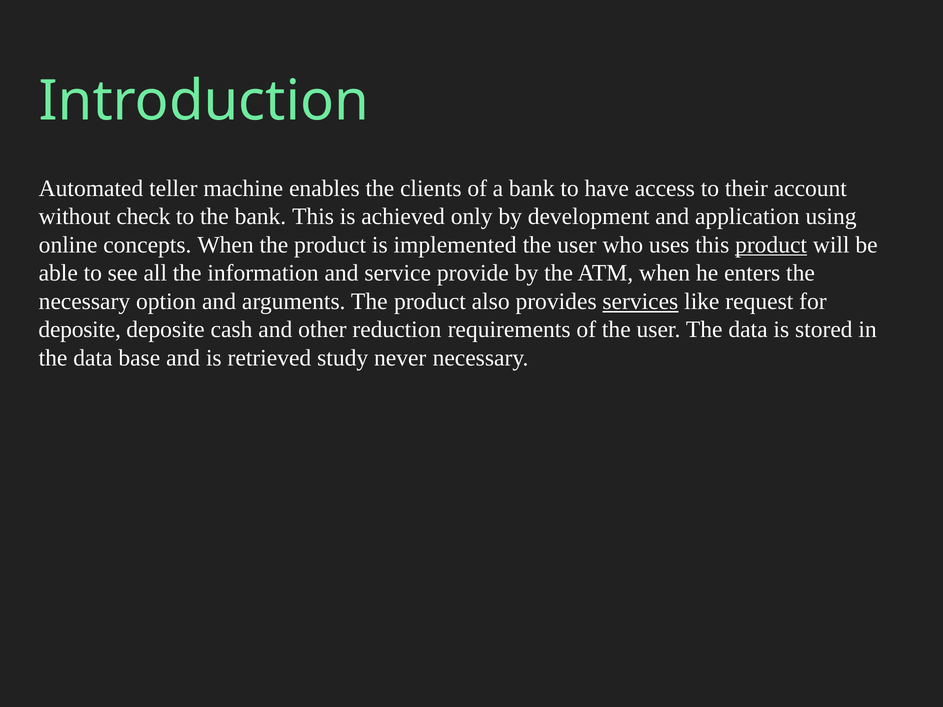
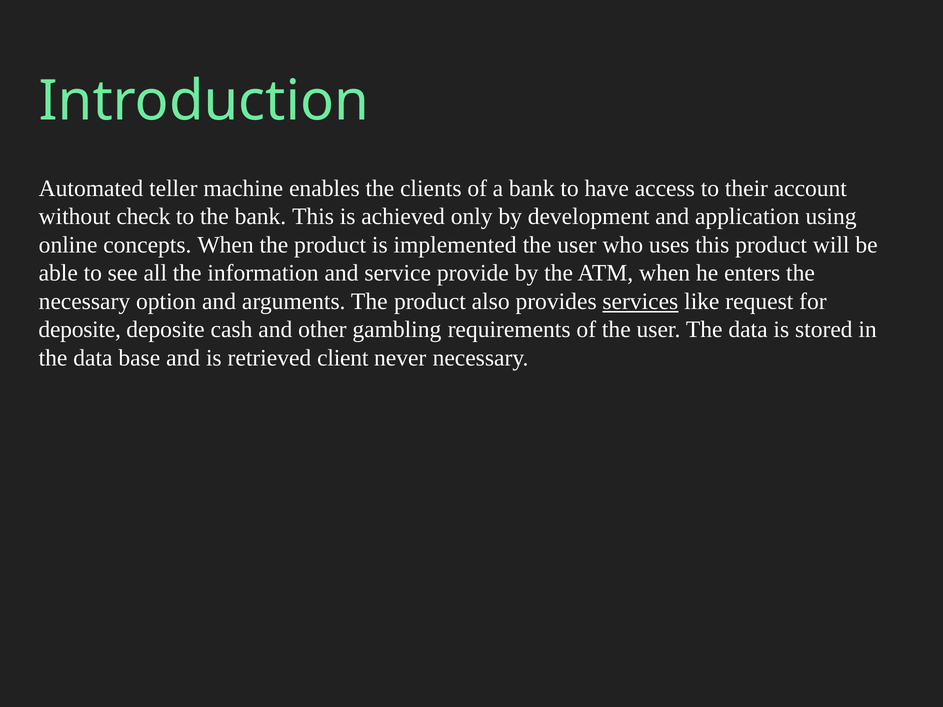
product underline: present -> none (771, 245)
reduction: reduction -> gambling (397, 330)
study: study -> client (343, 358)
